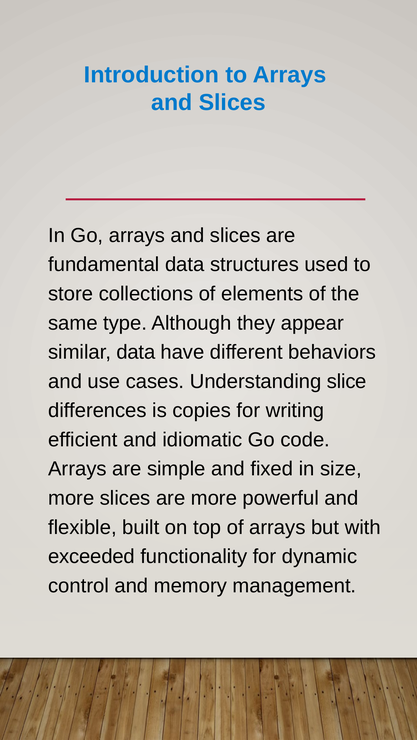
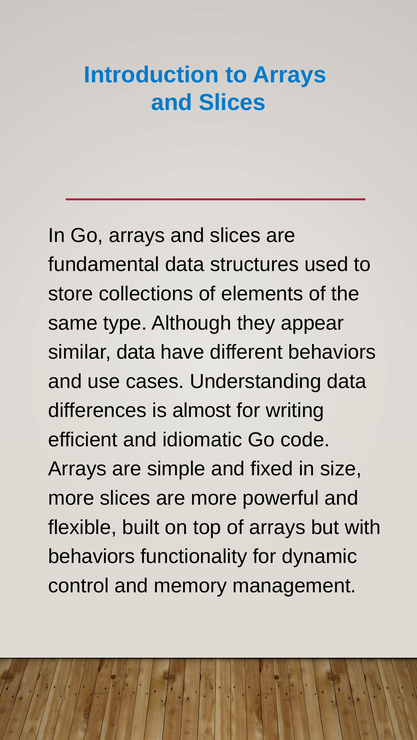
Understanding slice: slice -> data (347, 381)
copies: copies -> almost (202, 411)
exceeded: exceeded -> behaviors (92, 557)
